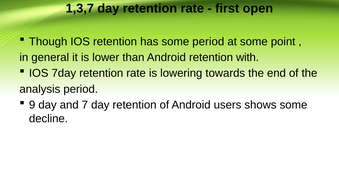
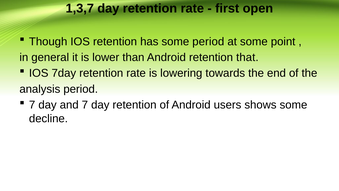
with: with -> that (247, 57)
9: 9 -> 7 (32, 105)
